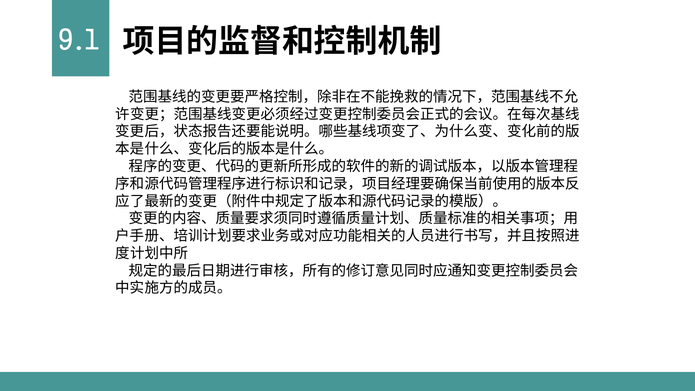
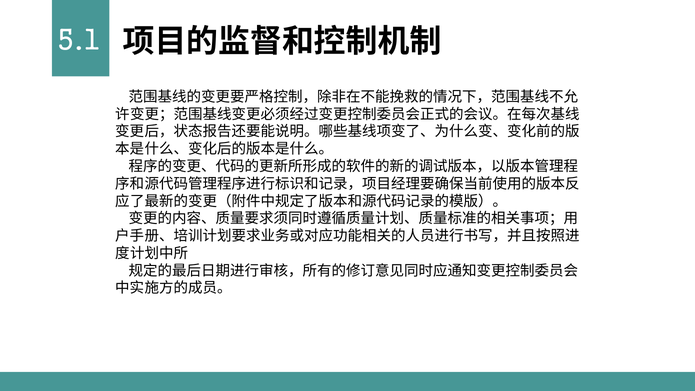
9.1: 9.1 -> 5.1 (79, 40)
